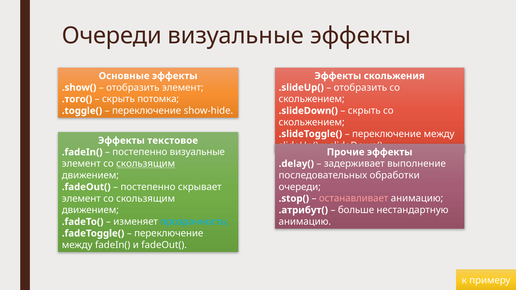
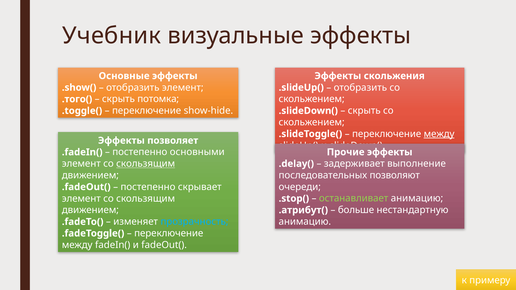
Очереди: Очереди -> Учебник (111, 36)
между underline: none -> present (439, 134)
текстовое: текстовое -> позволяет (173, 141)
постепенно визуальные: визуальные -> основными (197, 152)
обработки: обработки -> позволяют (395, 175)
останавливает colour: pink -> light green (354, 199)
